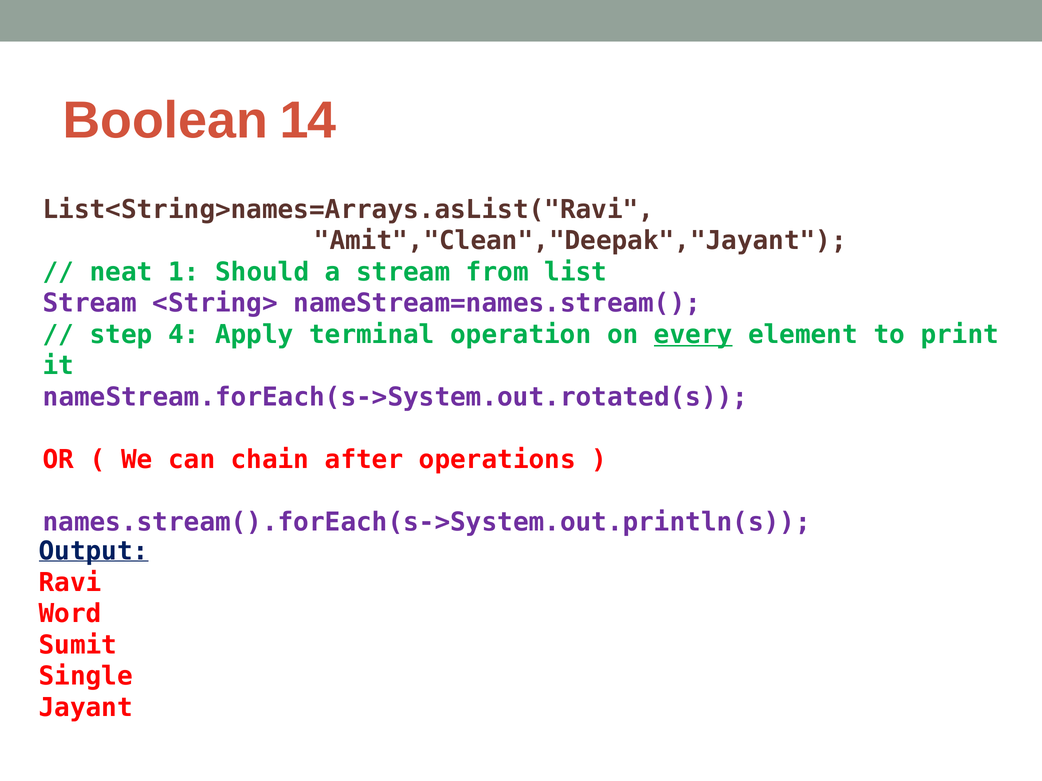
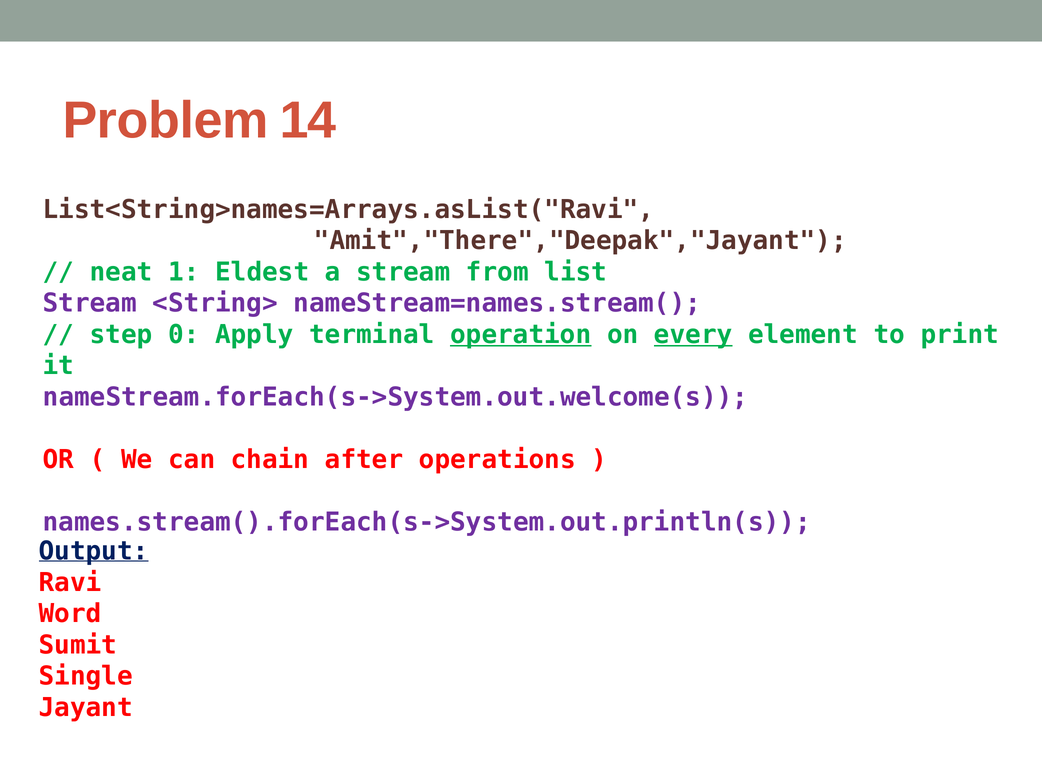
Boolean: Boolean -> Problem (166, 121)
Amit","Clean","Deepak","Jayant: Amit","Clean","Deepak","Jayant -> Amit","There","Deepak","Jayant (580, 241)
Should: Should -> Eldest (262, 272)
4: 4 -> 0 (184, 335)
operation underline: none -> present (521, 335)
nameStream.forEach(s->System.out.rotated(s: nameStream.forEach(s->System.out.rotated(s -> nameStream.forEach(s->System.out.welcome(s (395, 397)
